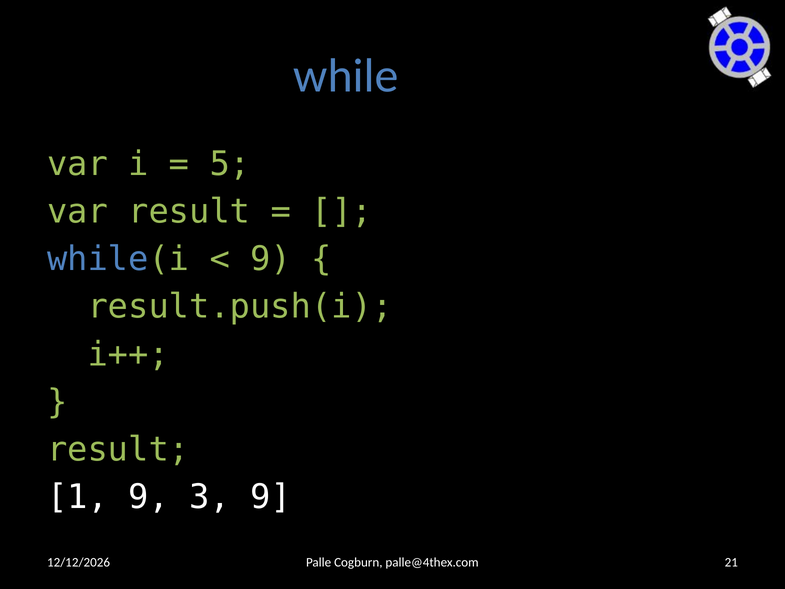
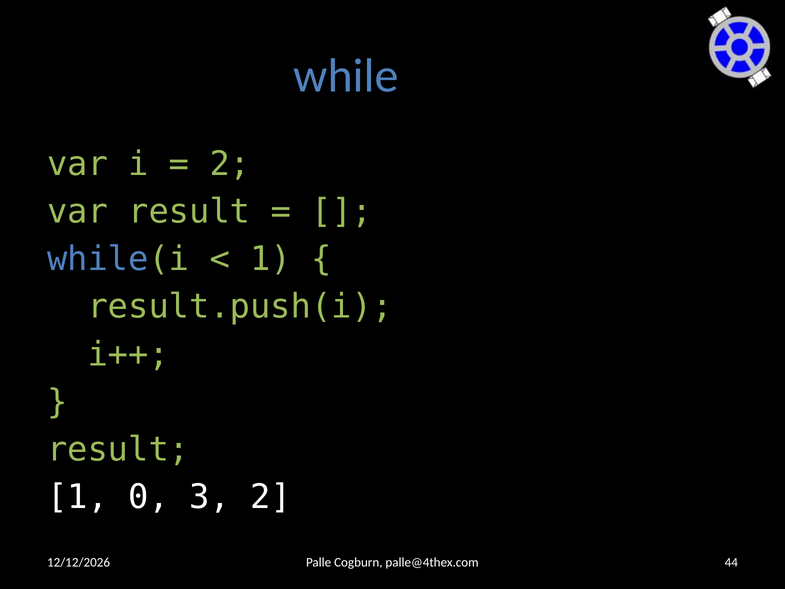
5: 5 -> 2 (230, 164)
9: 9 -> 1 (271, 259)
1 9: 9 -> 0 (149, 497)
3 9: 9 -> 2 (271, 497)
21: 21 -> 44 (731, 562)
